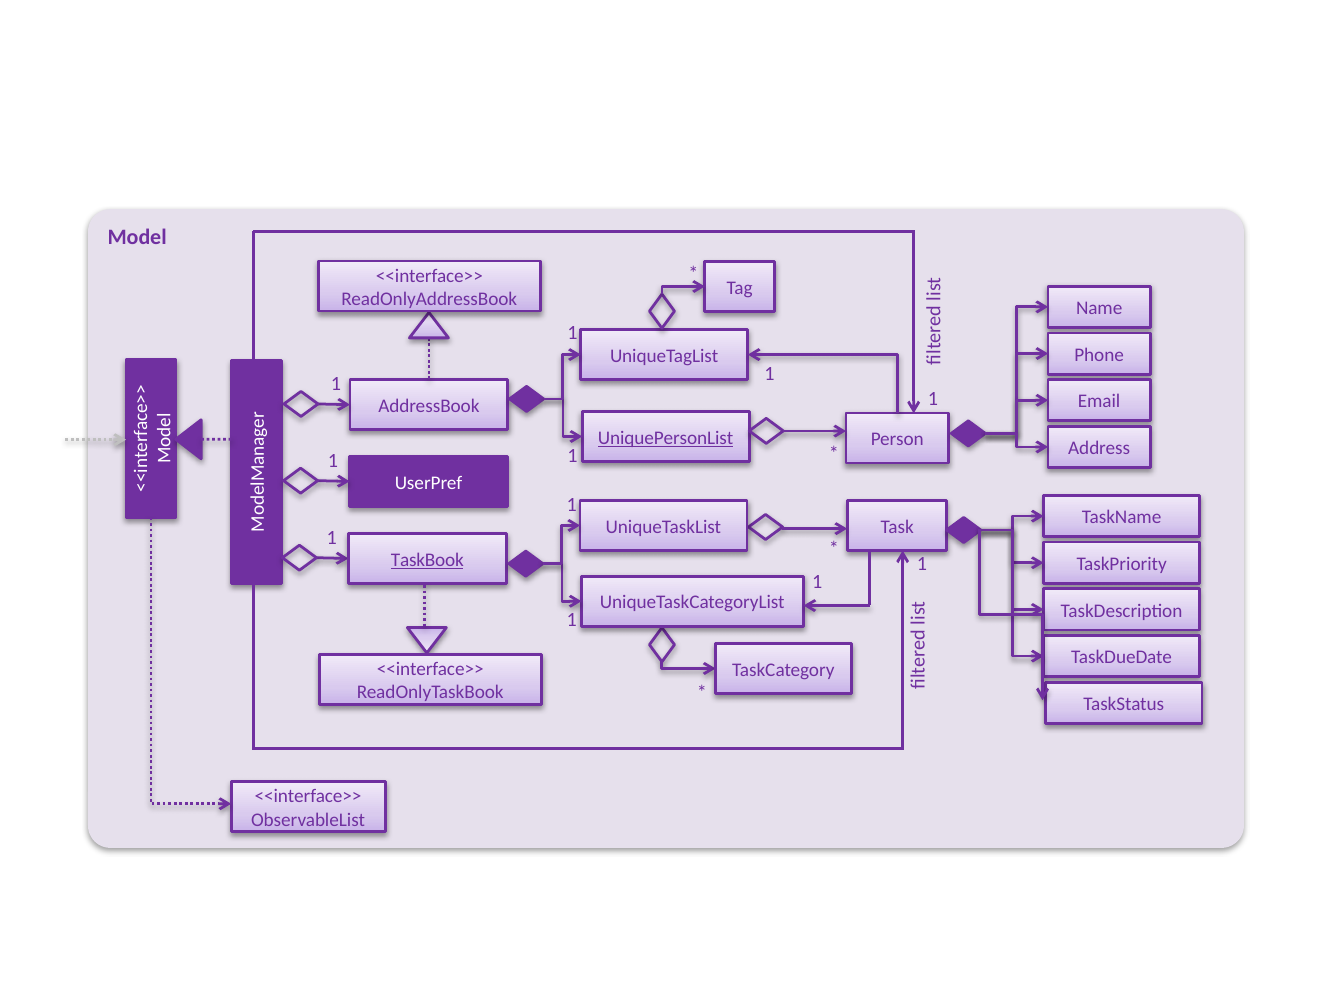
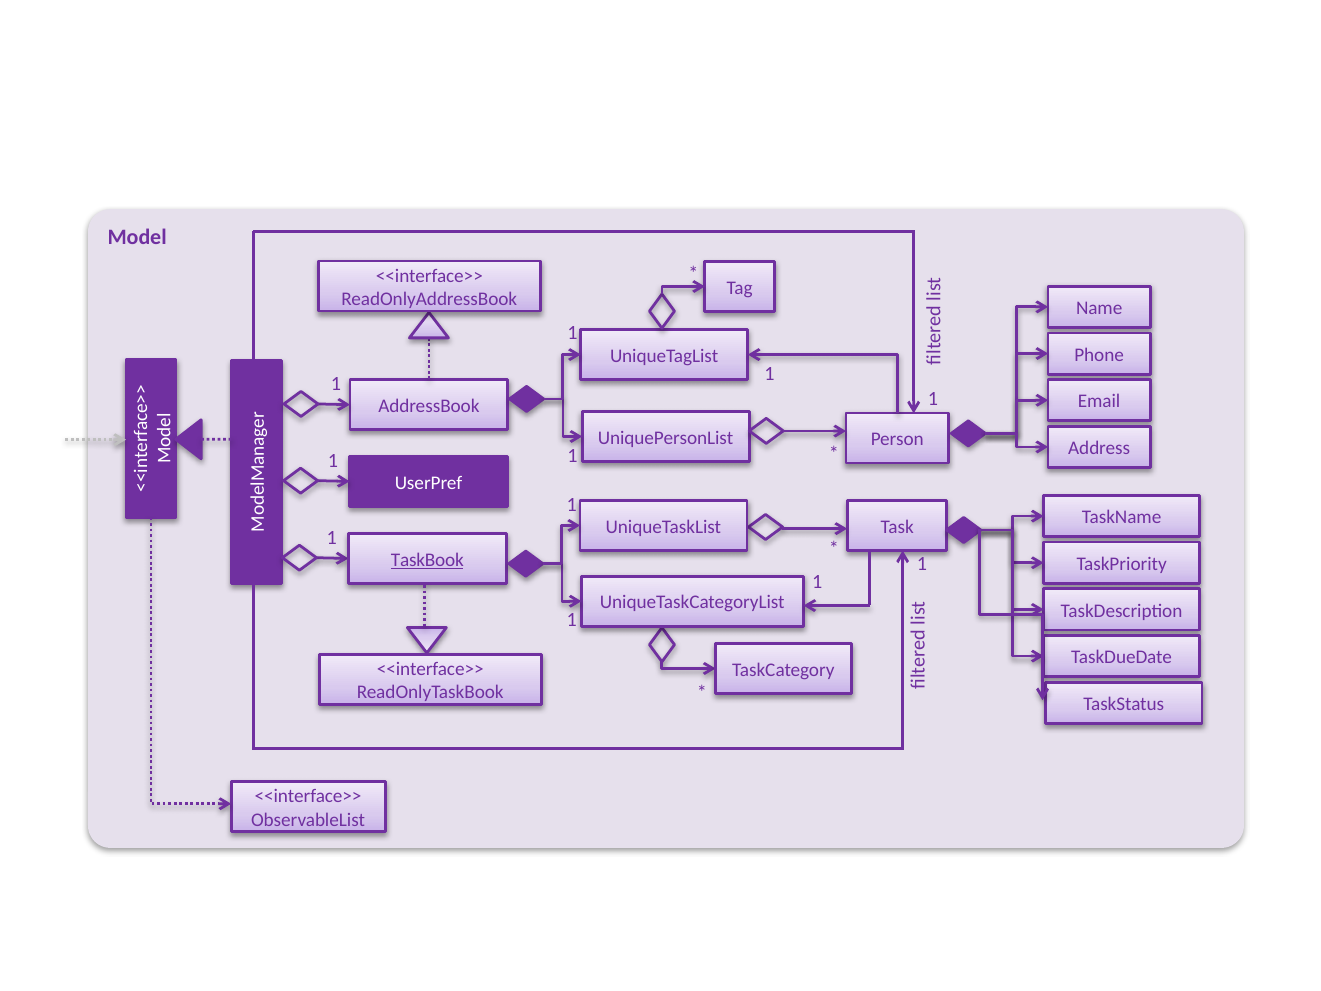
UniquePersonList underline: present -> none (666, 438)
